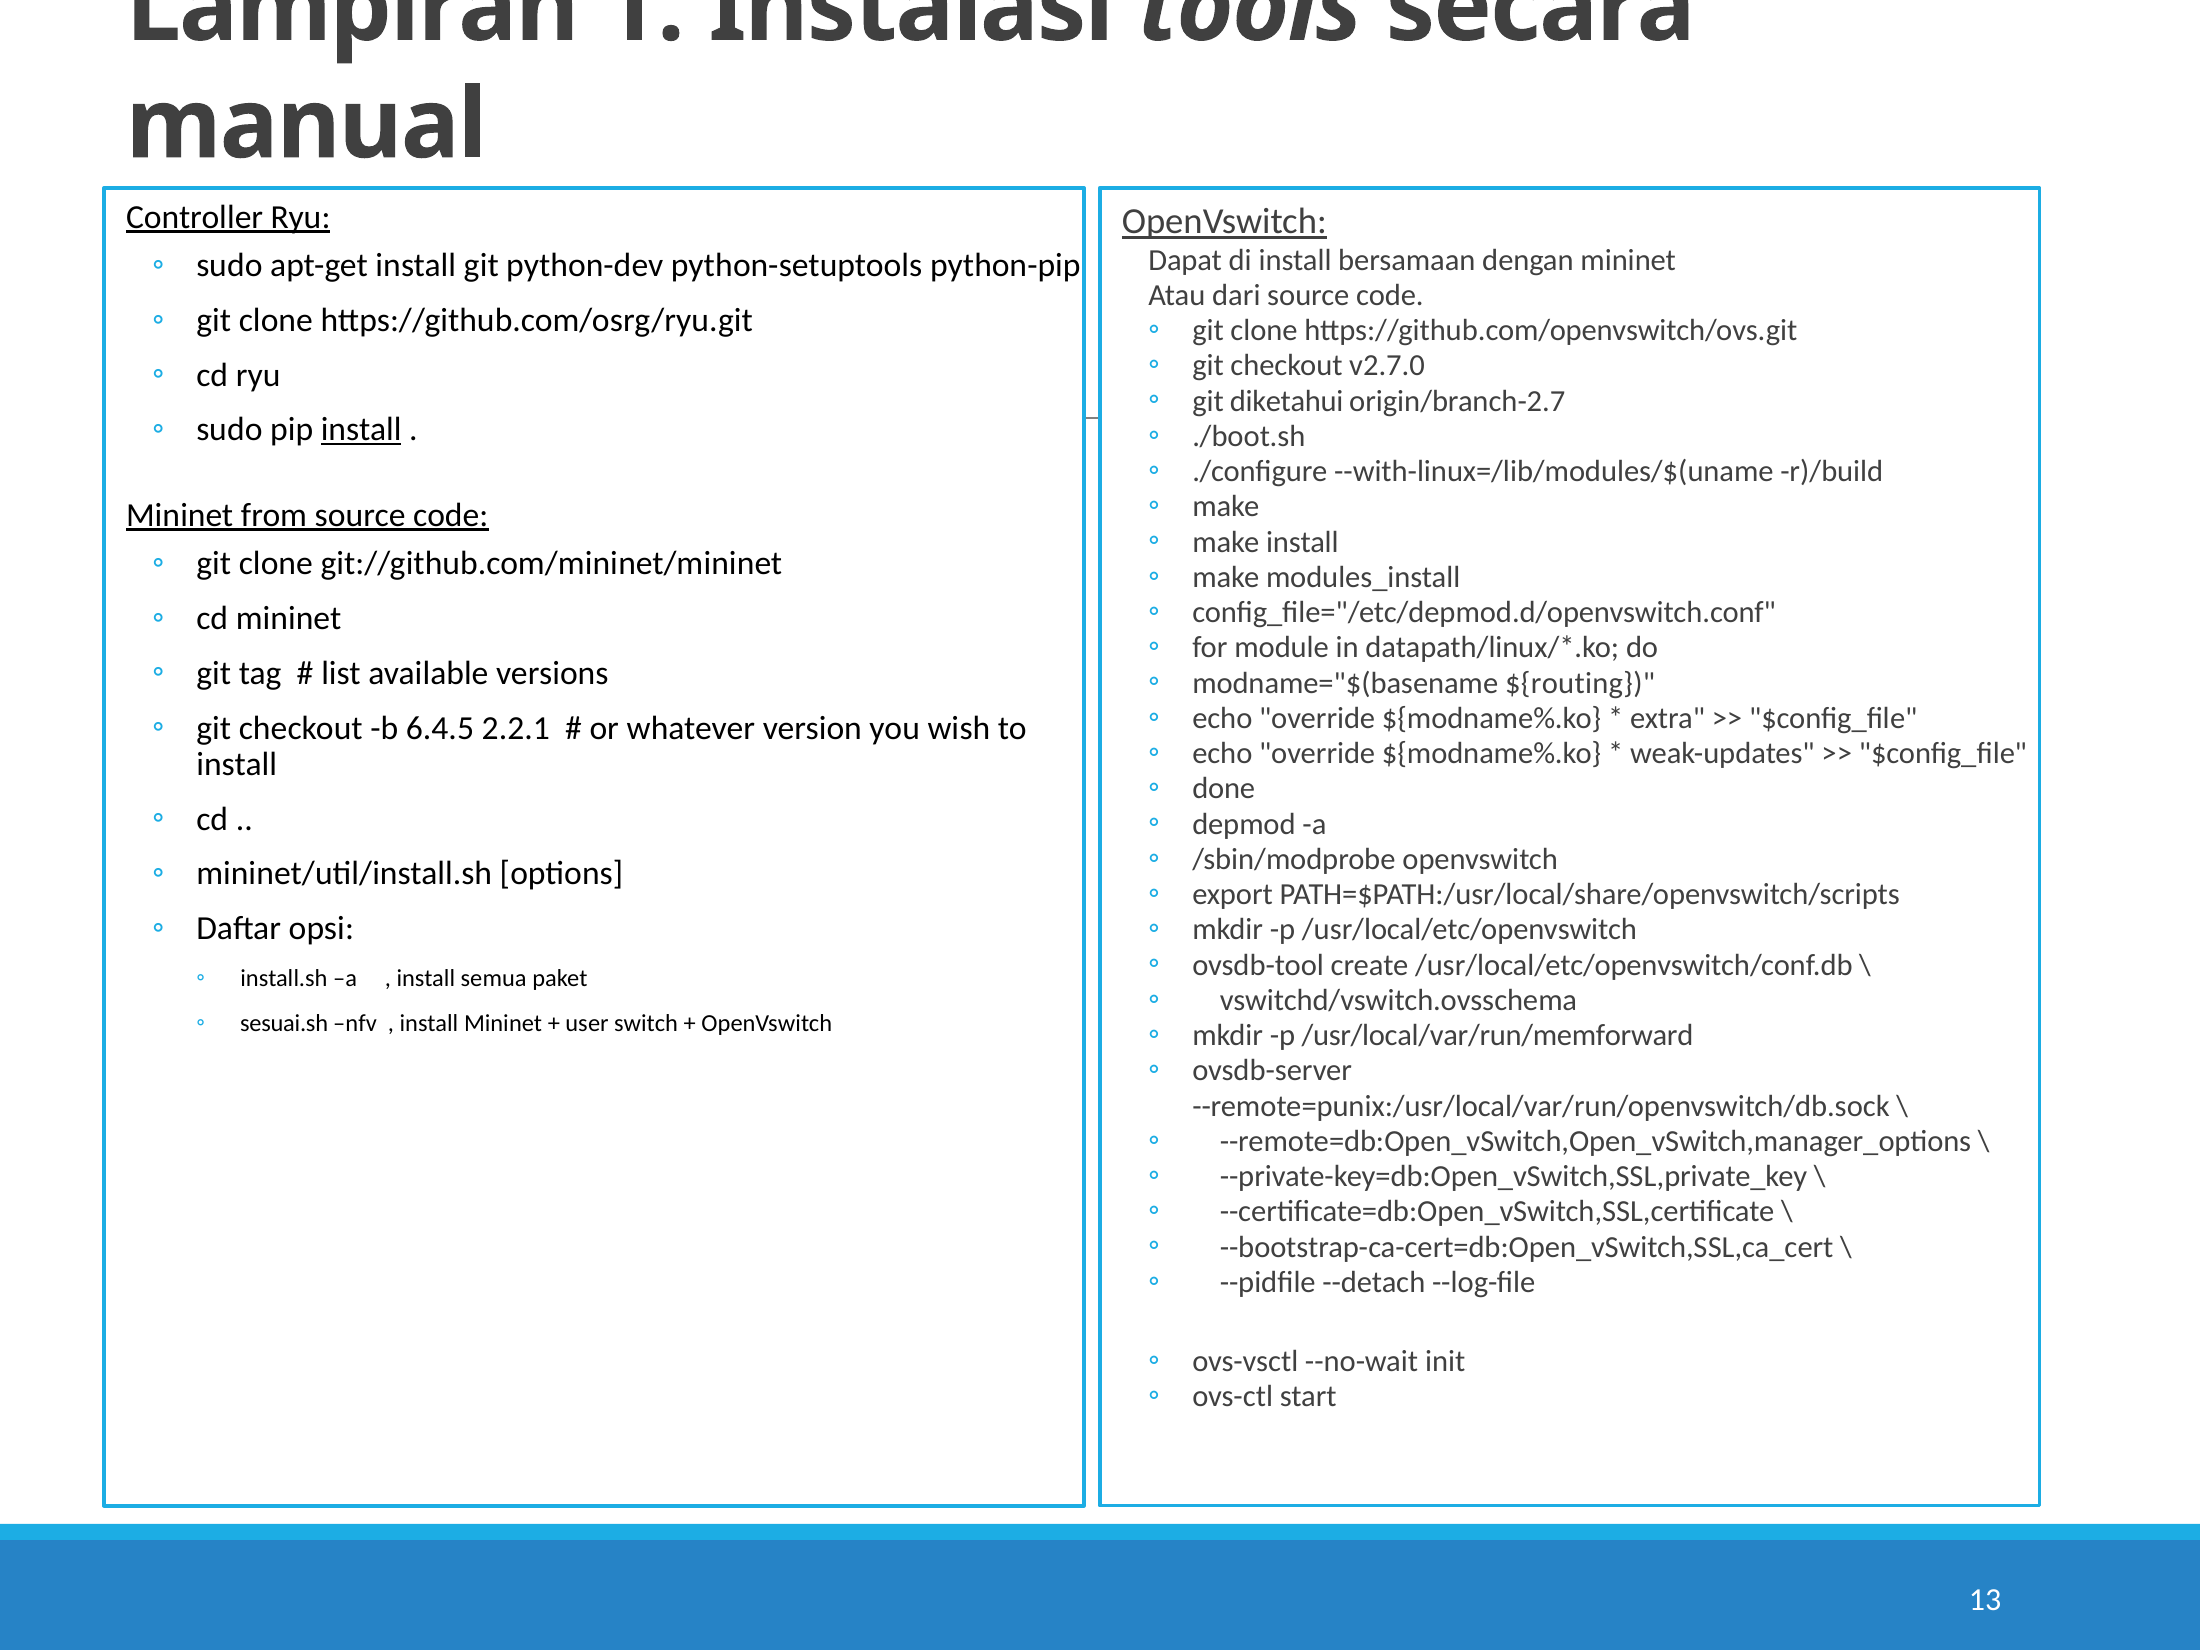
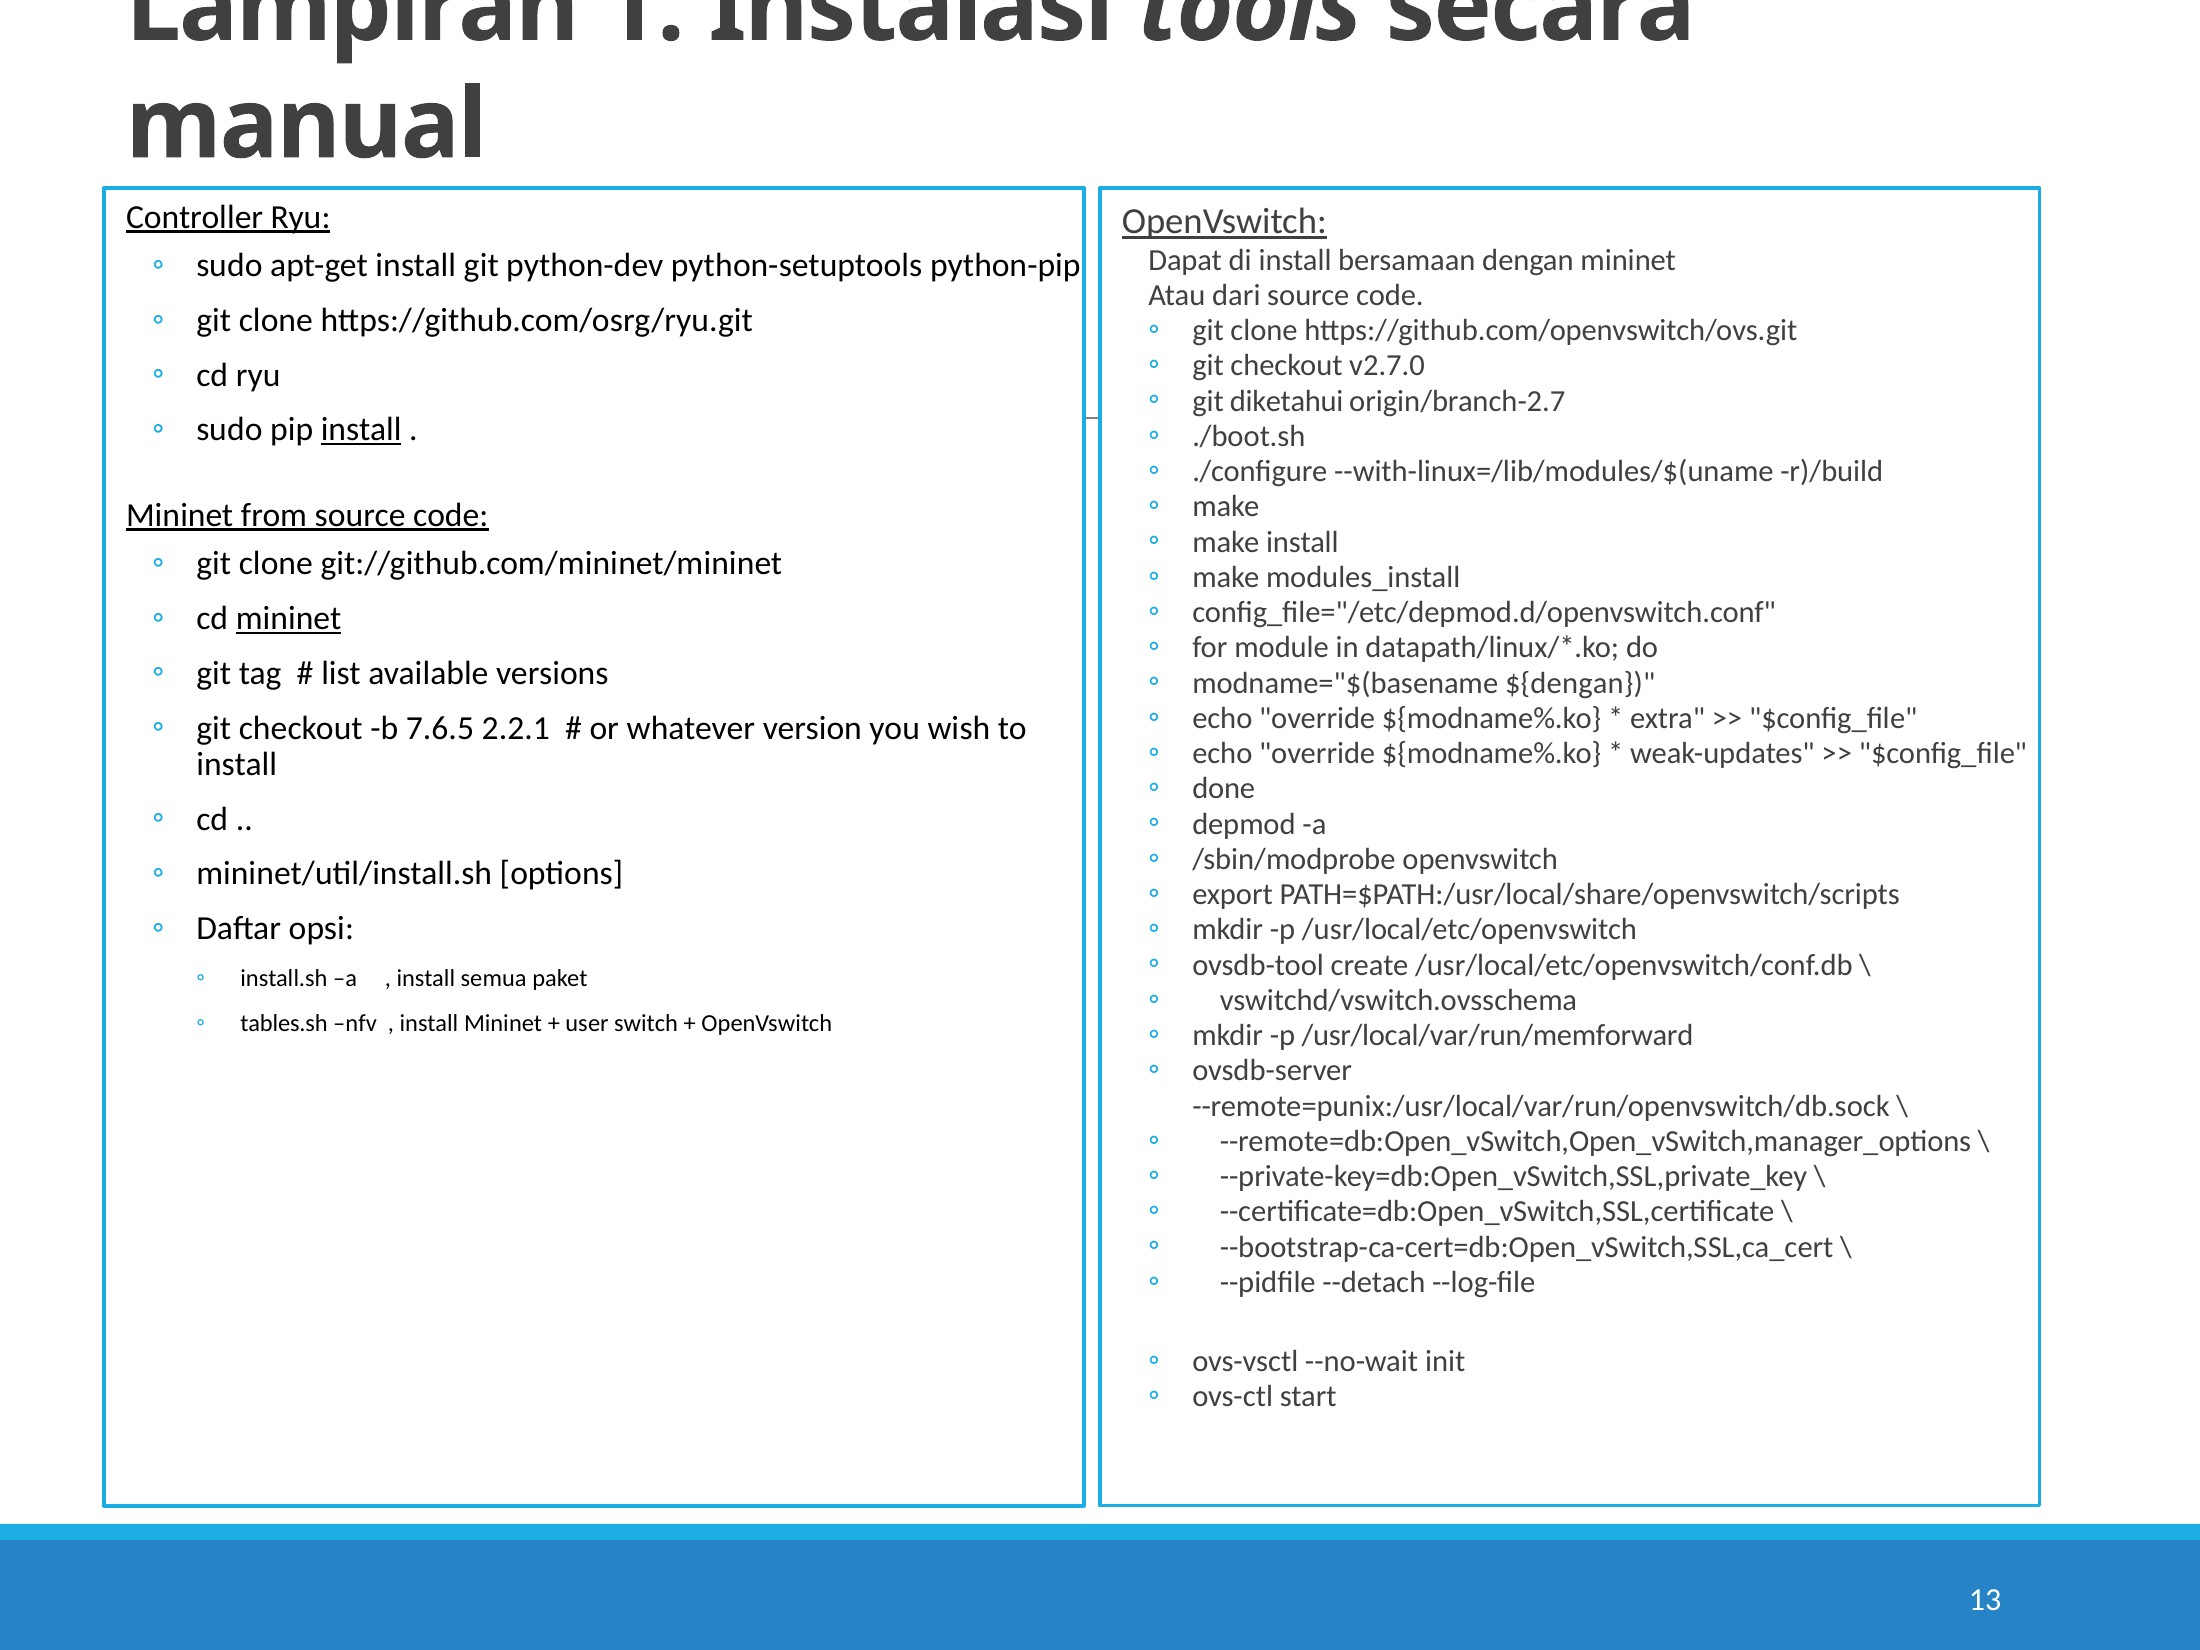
mininet underline: none -> present (289, 619)
${routing: ${routing -> ${dengan (1580, 683)
6.4.5: 6.4.5 -> 7.6.5 (440, 728)
sesuai.sh: sesuai.sh -> tables.sh (284, 1024)
